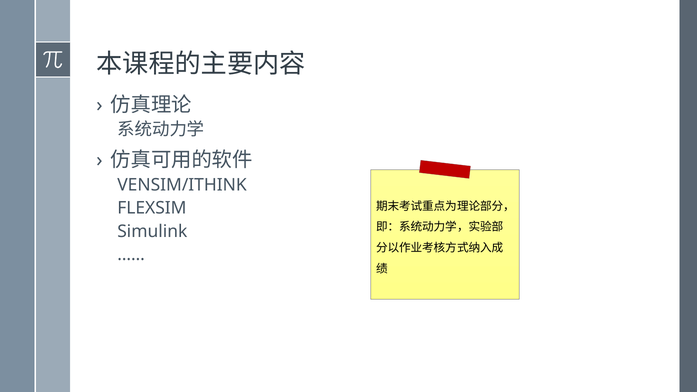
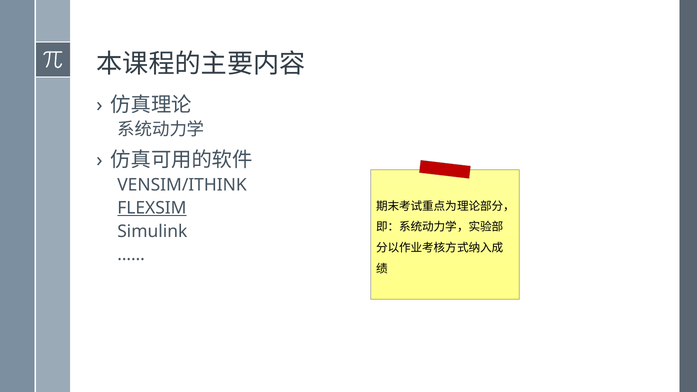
FLEXSIM underline: none -> present (152, 208)
